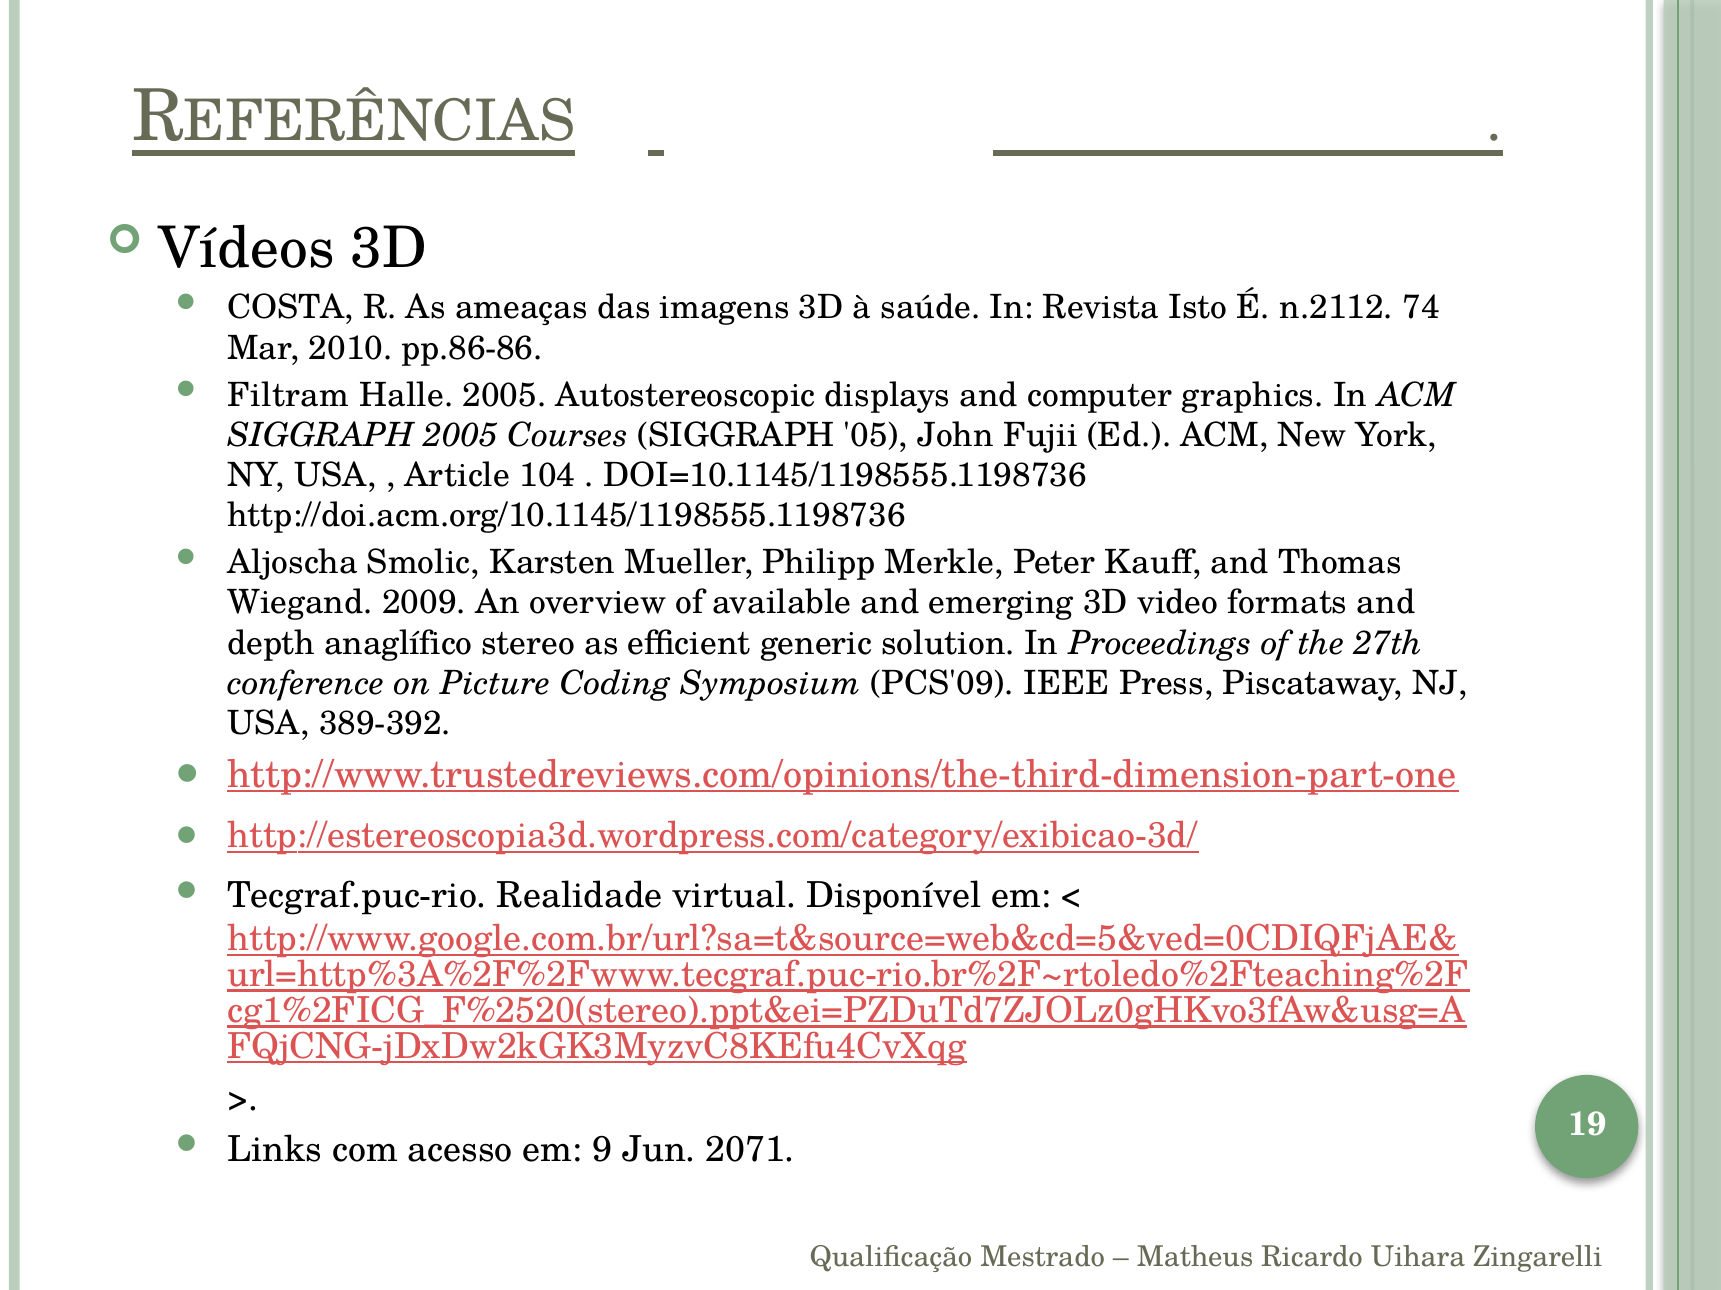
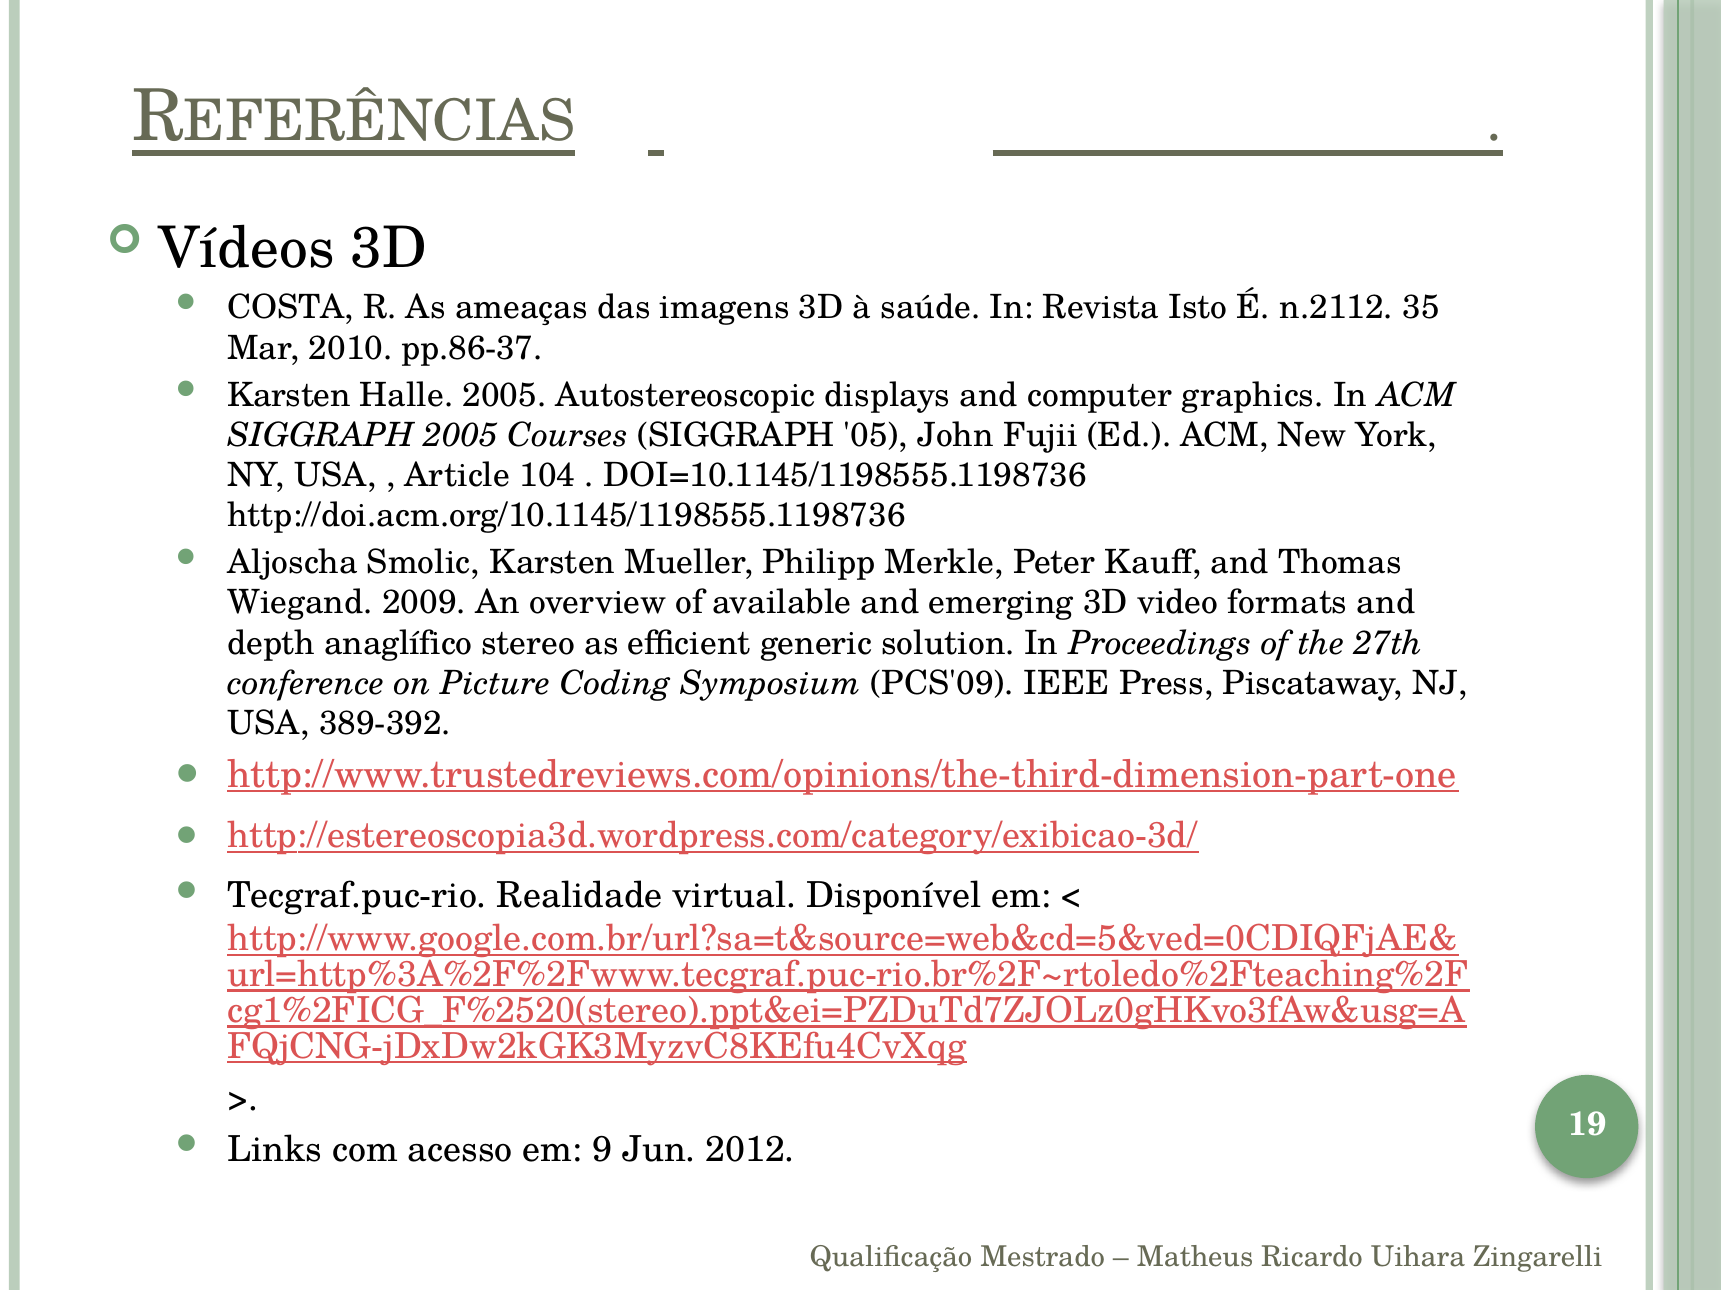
74: 74 -> 35 (1421, 308)
pp.86-86: pp.86-86 -> pp.86-37 (472, 348)
Filtram: Filtram -> Karsten (289, 395)
2071: 2071 -> 2012 (750, 1150)
